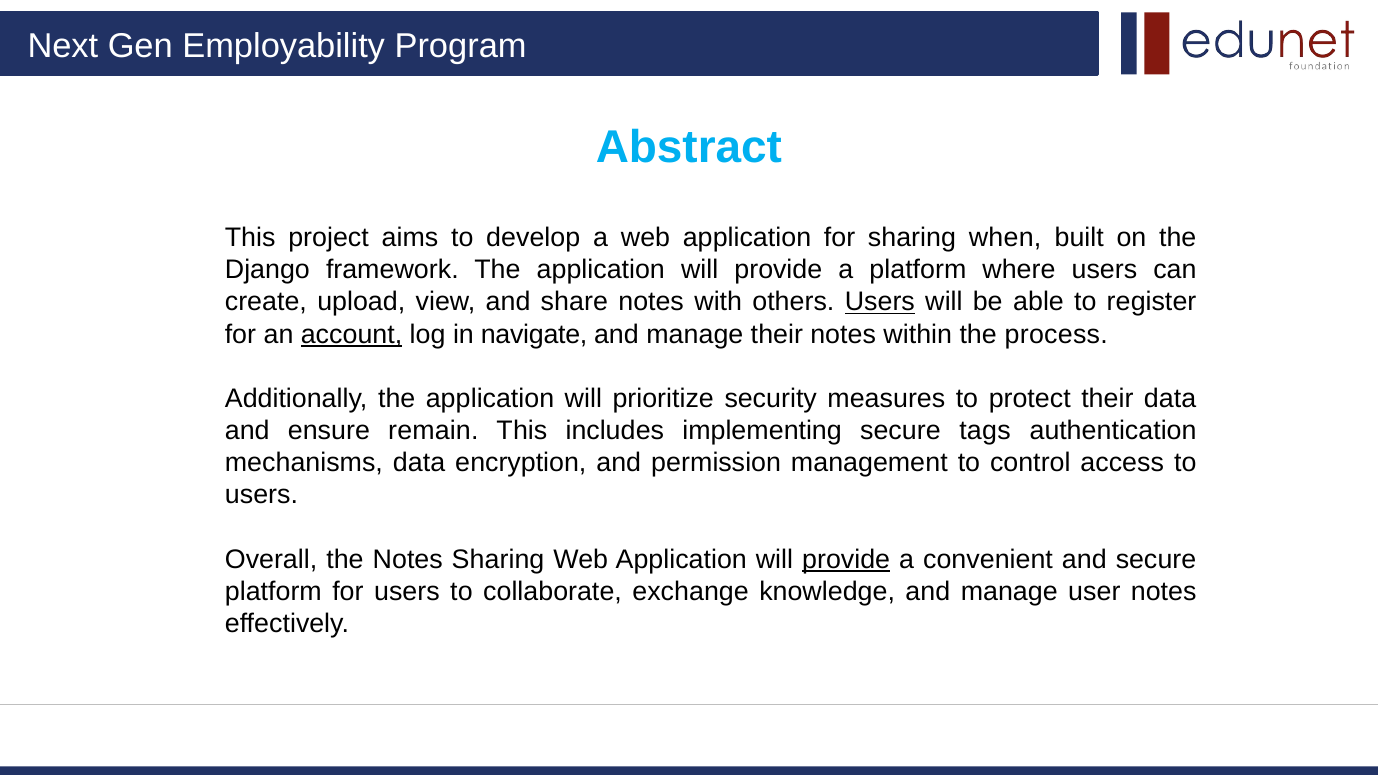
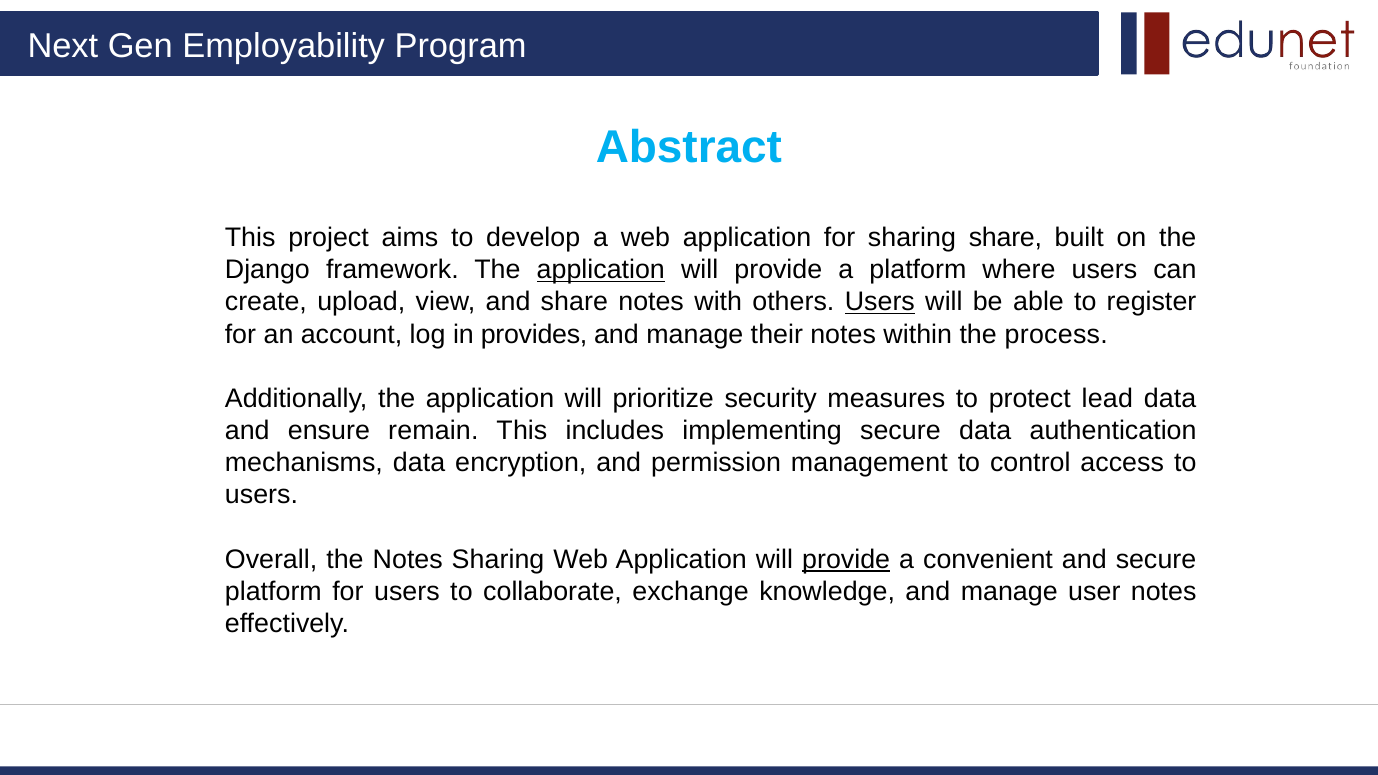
sharing when: when -> share (1005, 238)
application underline: none -> present (601, 270)
account underline: present -> none (352, 334)
navigate: navigate -> provides (534, 334)
protect their: their -> lead (1107, 399)
secure tags: tags -> data (985, 431)
